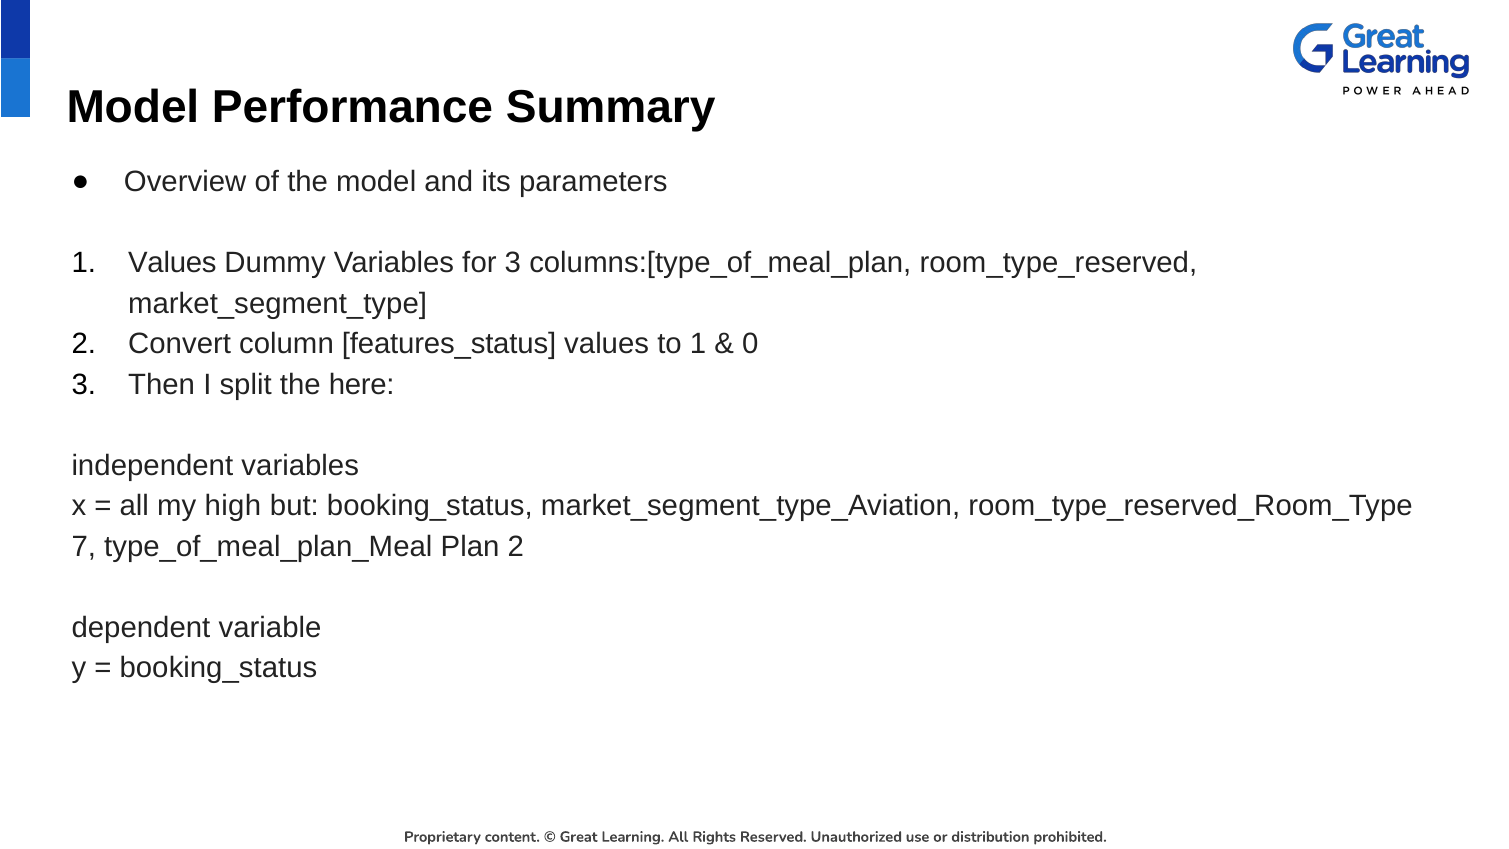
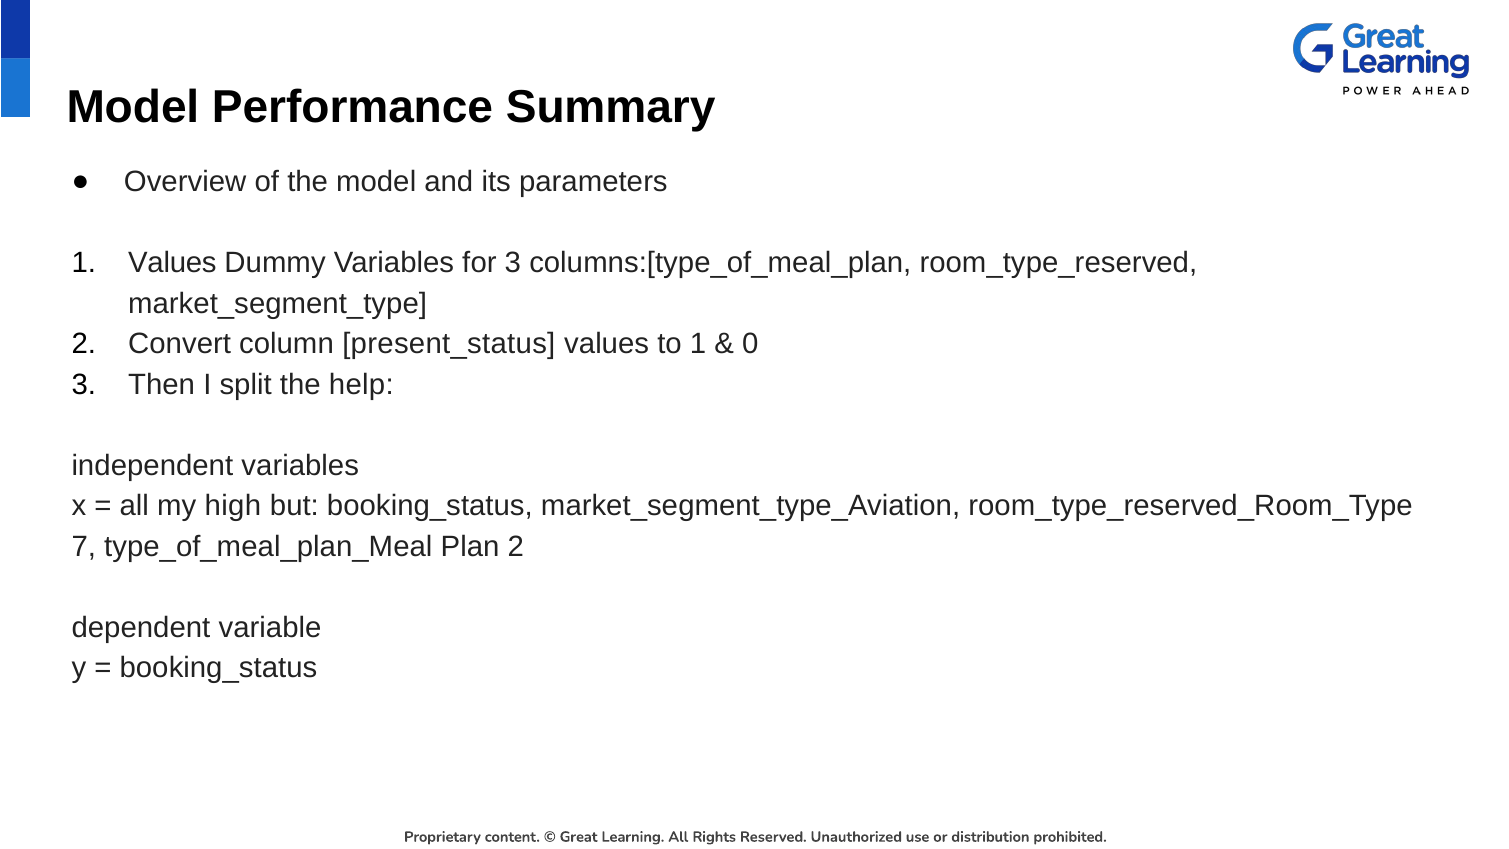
features_status: features_status -> present_status (449, 344)
here: here -> help (361, 384)
